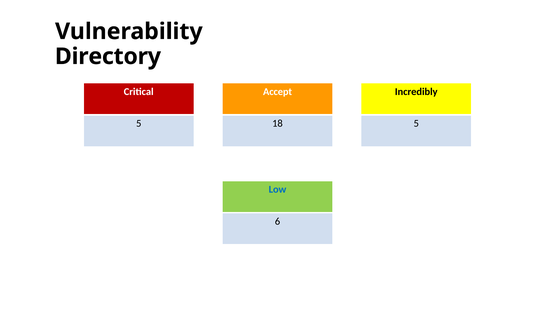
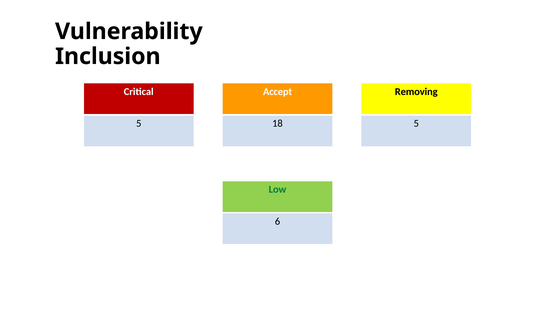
Directory: Directory -> Inclusion (108, 56)
Incredibly: Incredibly -> Removing (416, 92)
Low colour: blue -> green (278, 190)
